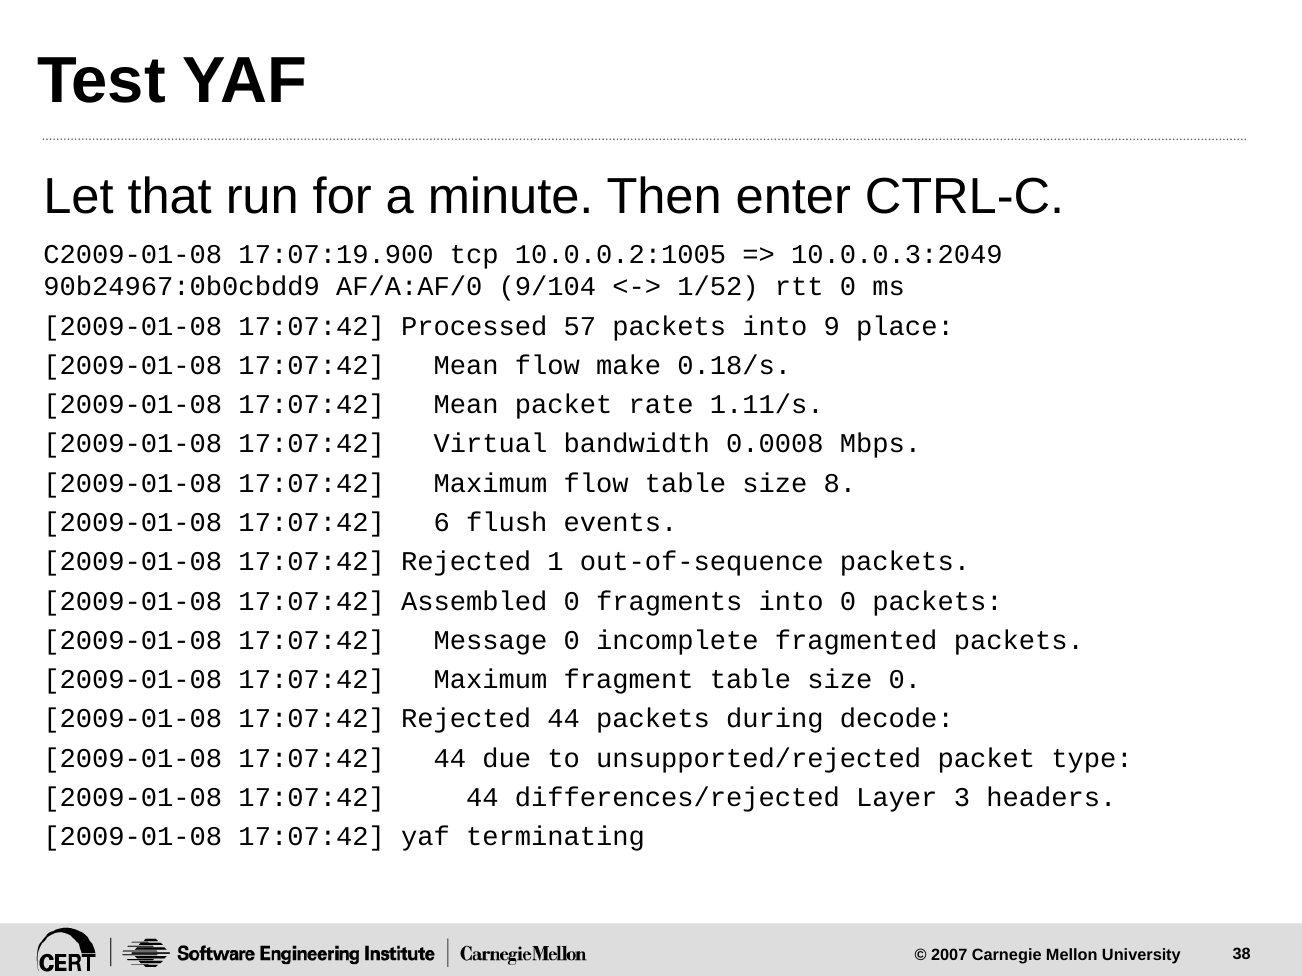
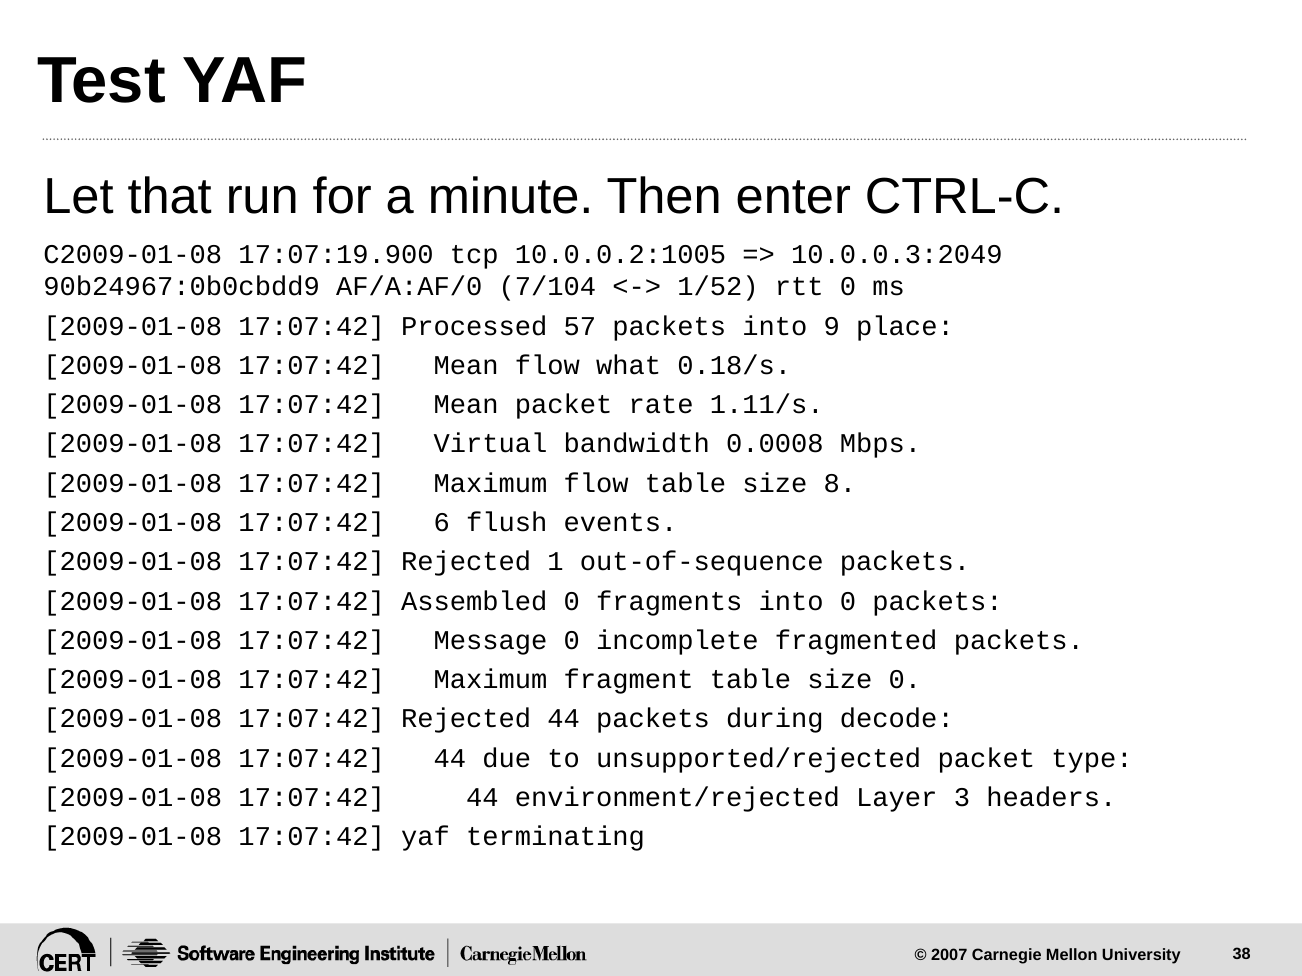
9/104: 9/104 -> 7/104 (547, 287)
make: make -> what (629, 366)
differences/rejected: differences/rejected -> environment/rejected (677, 798)
